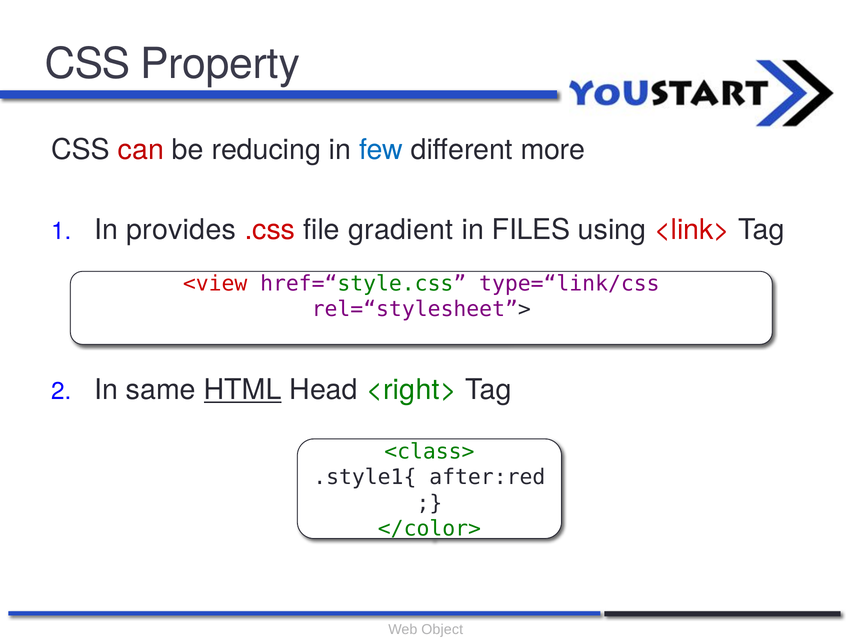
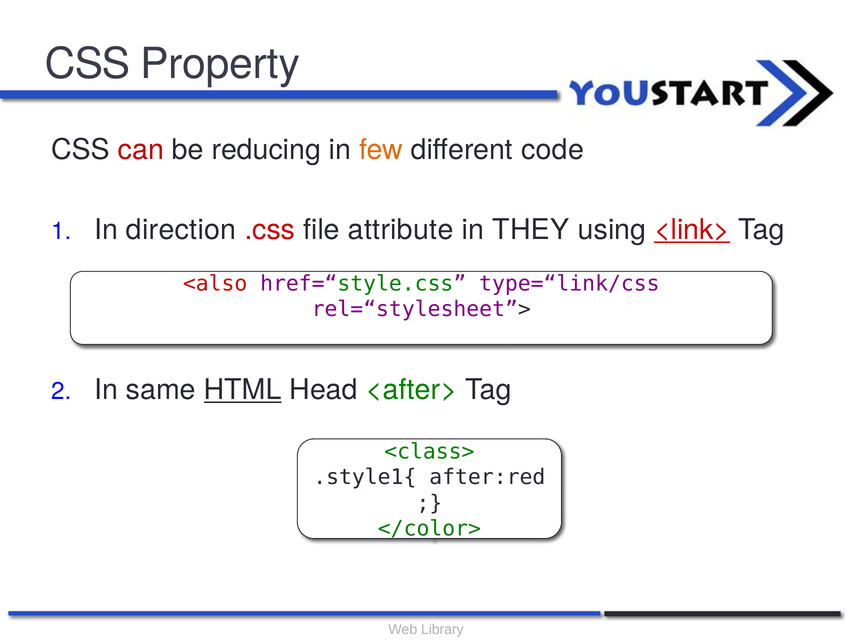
few colour: blue -> orange (381, 150)
more: more -> code (553, 150)
provides: provides -> direction (181, 230)
gradient: gradient -> attribute (401, 230)
FILES: FILES -> THEY (531, 230)
<link> underline: none -> present (692, 230)
<view: <view -> <also (215, 284)
<right>: <right> -> <after> (411, 390)
Object: Object -> Library (442, 630)
